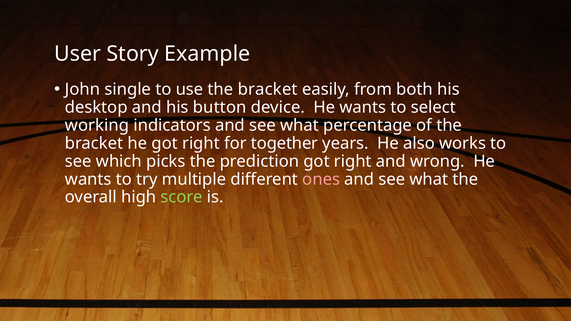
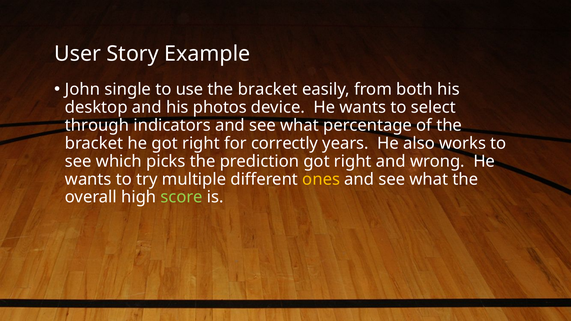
button: button -> photos (220, 107)
working: working -> through (97, 125)
together: together -> correctly (285, 143)
ones colour: pink -> yellow (321, 179)
